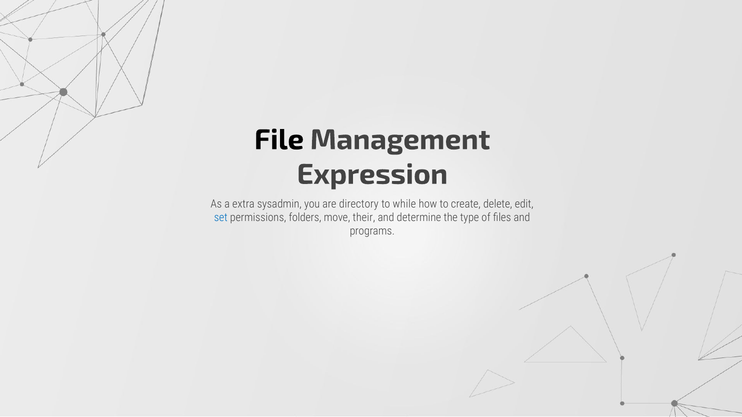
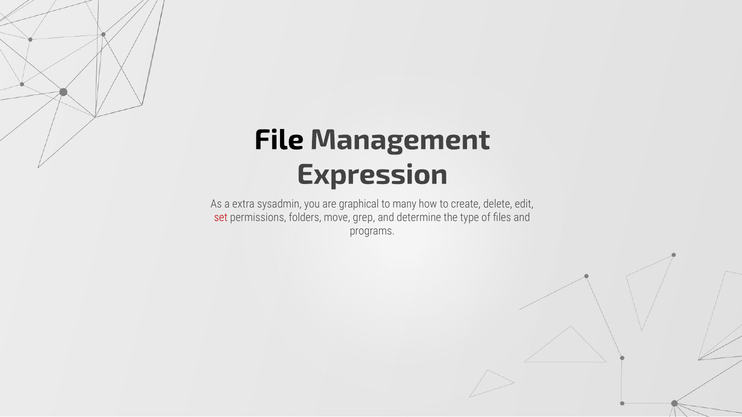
directory: directory -> graphical (359, 204)
while: while -> many (404, 204)
set colour: blue -> red (221, 218)
their: their -> grep (364, 218)
